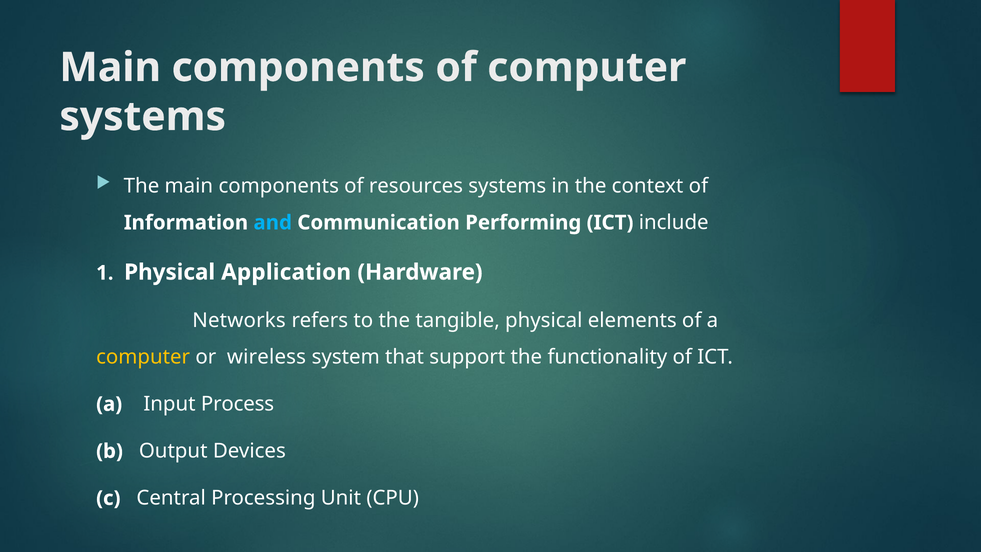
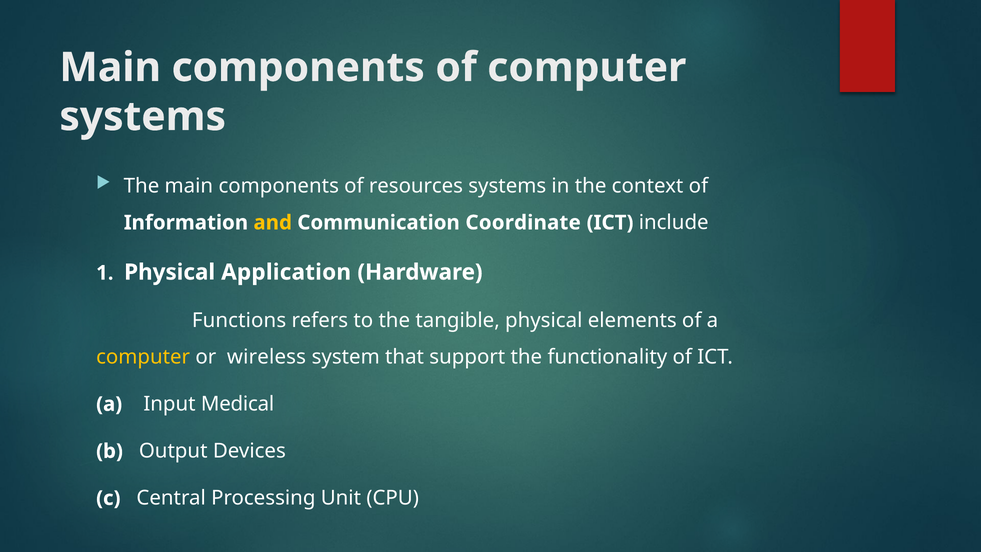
and colour: light blue -> yellow (273, 223)
Performing: Performing -> Coordinate (523, 223)
Networks: Networks -> Functions (239, 320)
Process: Process -> Medical (238, 404)
